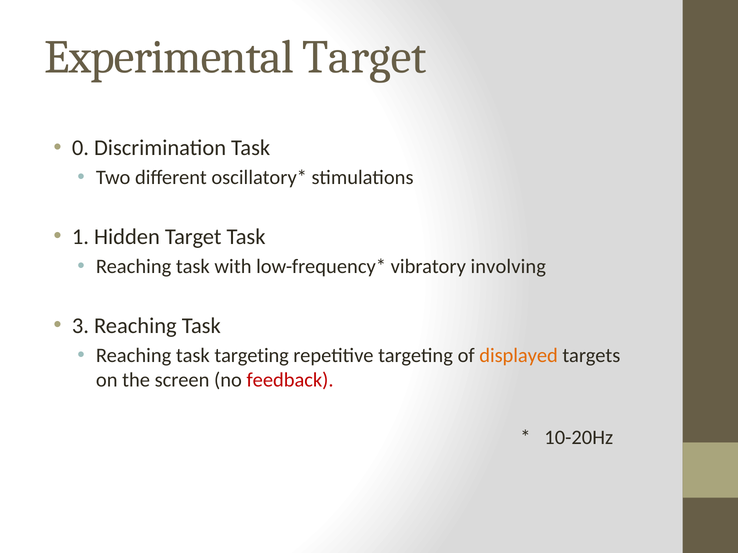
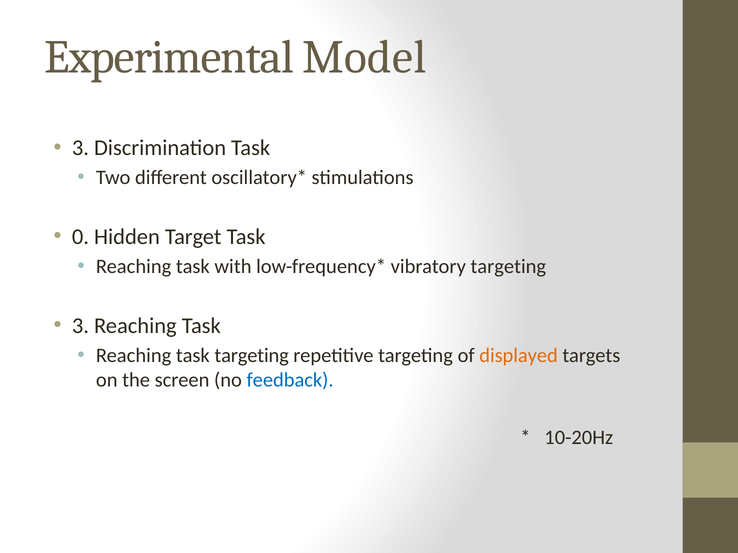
Experimental Target: Target -> Model (364, 57)
0: 0 -> 3 (80, 148)
1: 1 -> 0 (80, 237)
vibratory involving: involving -> targeting (508, 267)
feedback colour: red -> blue (290, 380)
